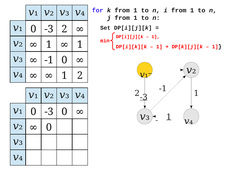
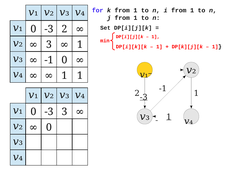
1: 1 -> 3 (49, 44)
2: 2 -> 1 (80, 75)
-3 0: 0 -> 3 (64, 112)
